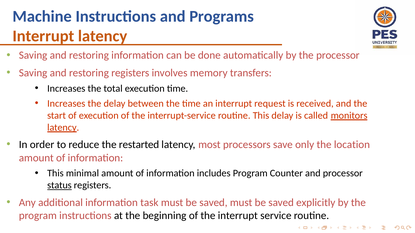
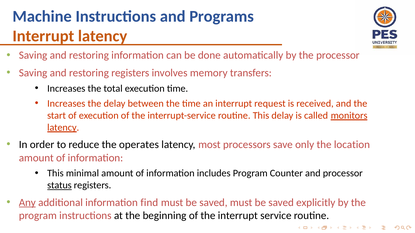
restarted: restarted -> operates (139, 145)
Any underline: none -> present (27, 203)
task: task -> find (149, 203)
